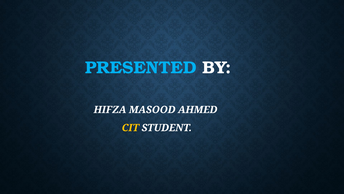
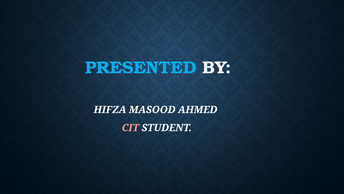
CIT colour: yellow -> pink (130, 127)
